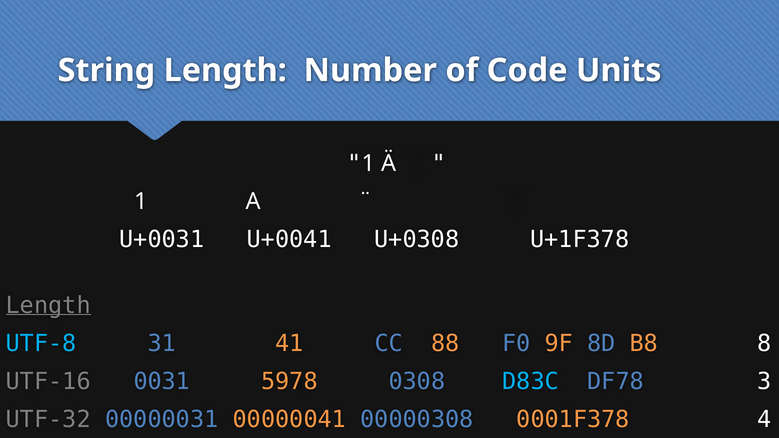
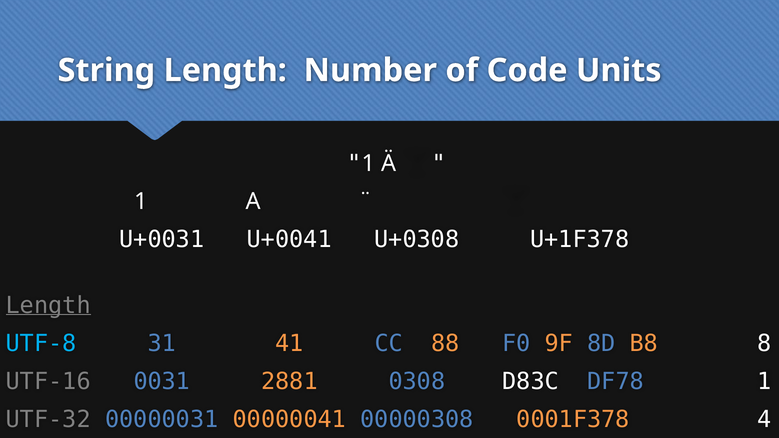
5978: 5978 -> 2881 (289, 382)
D83C colour: light blue -> white (531, 382)
DF78 3: 3 -> 1 (765, 382)
